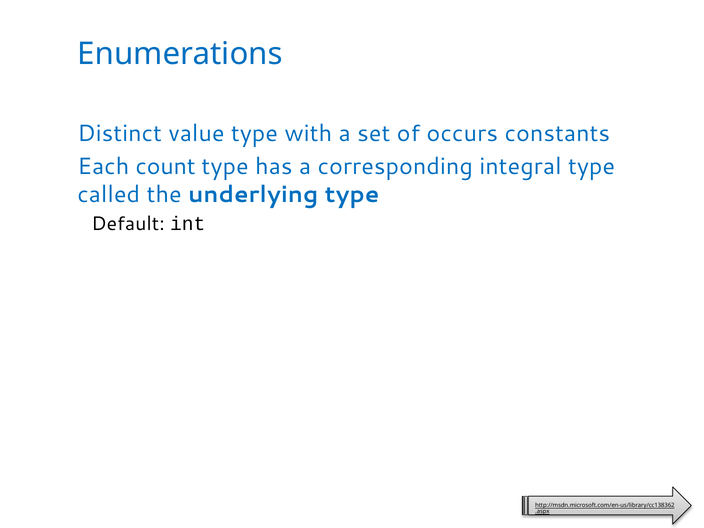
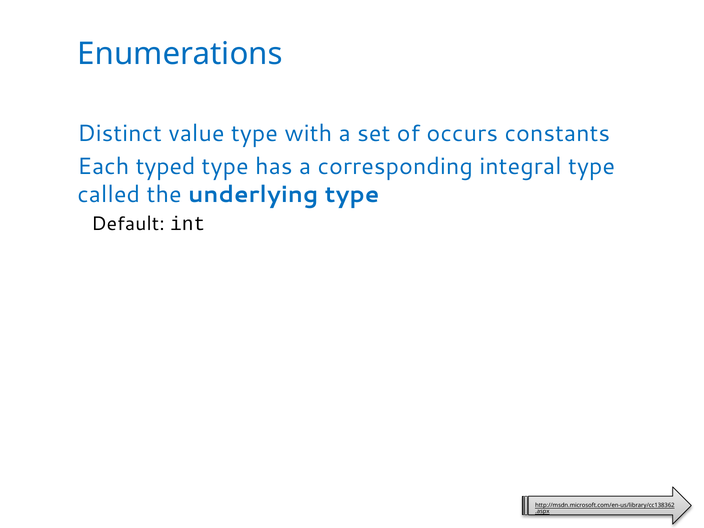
count: count -> typed (166, 166)
